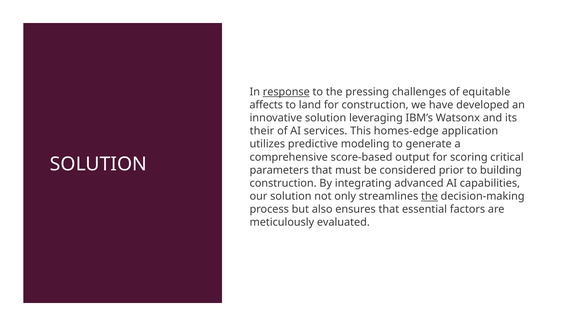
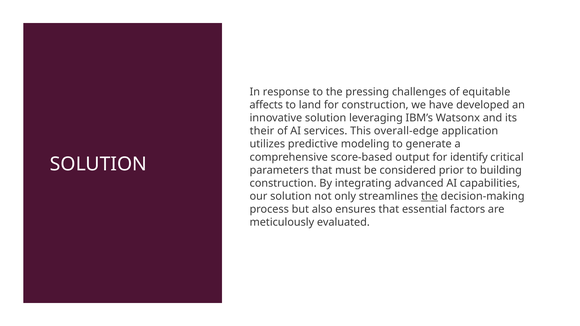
response underline: present -> none (286, 92)
homes-edge: homes-edge -> overall-edge (406, 131)
scoring: scoring -> identify (469, 157)
